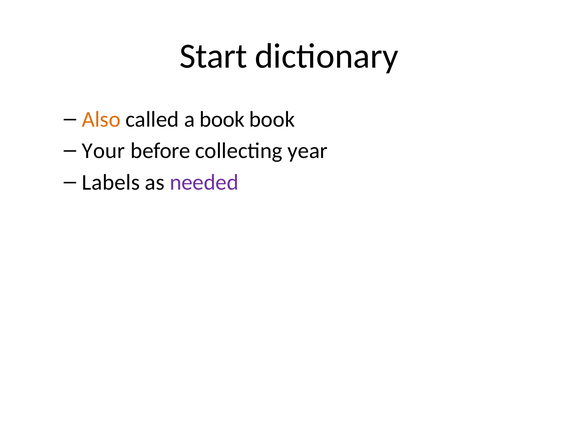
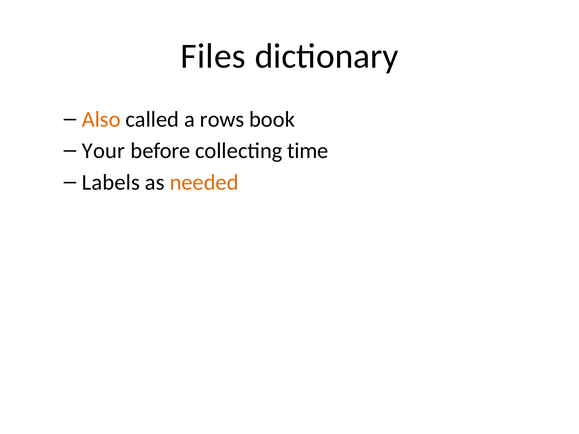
Start: Start -> Files (213, 56)
a book: book -> rows (222, 119)
year: year -> time (308, 151)
needed colour: purple -> orange (204, 182)
